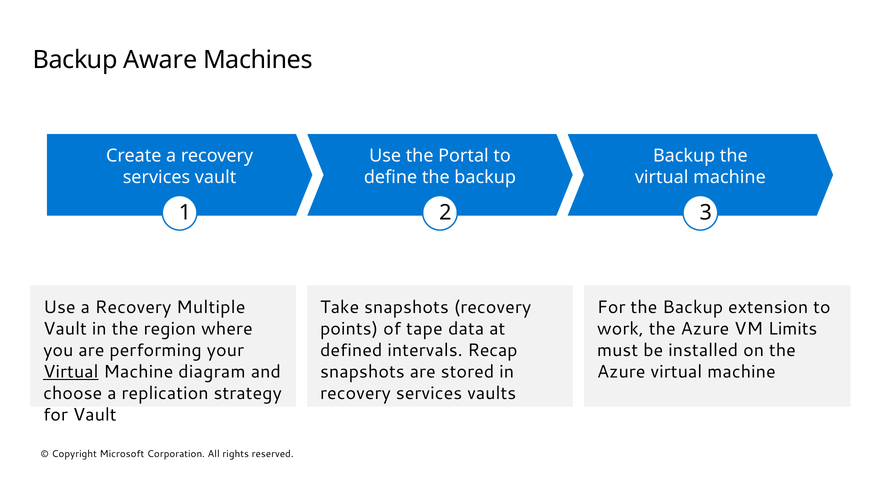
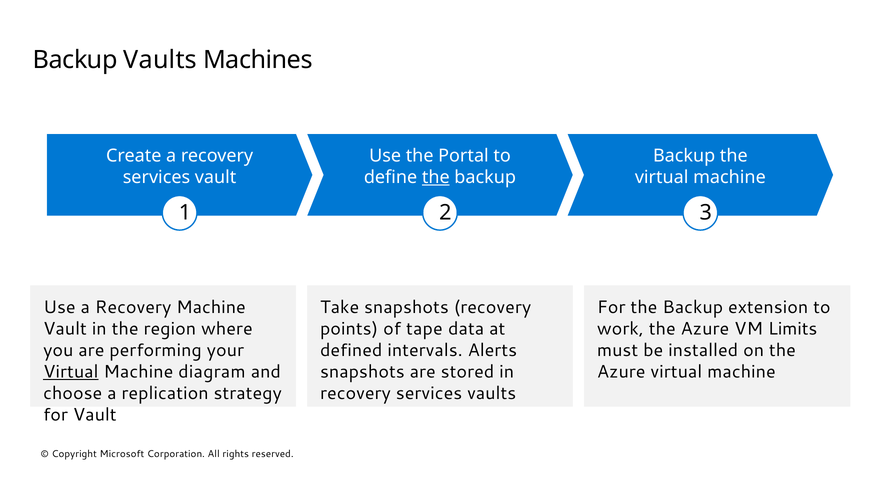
Backup Aware: Aware -> Vaults (160, 60)
the underline: none -> present (436, 177)
Recovery Multiple: Multiple -> Machine (211, 307)
Recap: Recap -> Alerts (492, 350)
